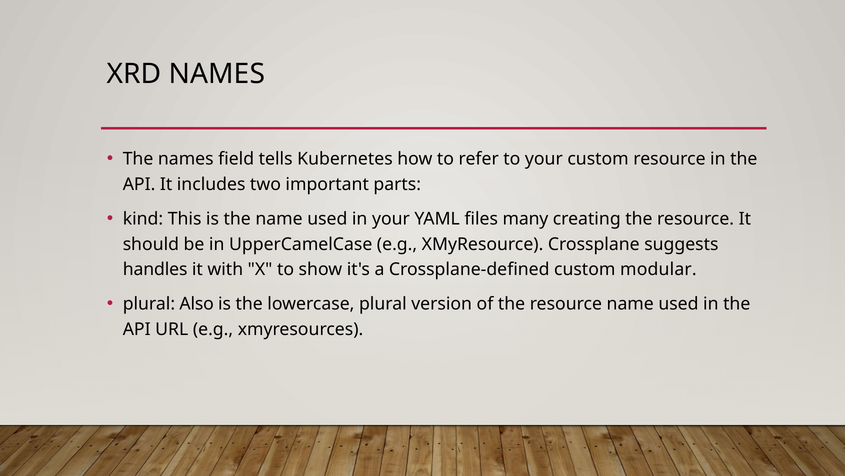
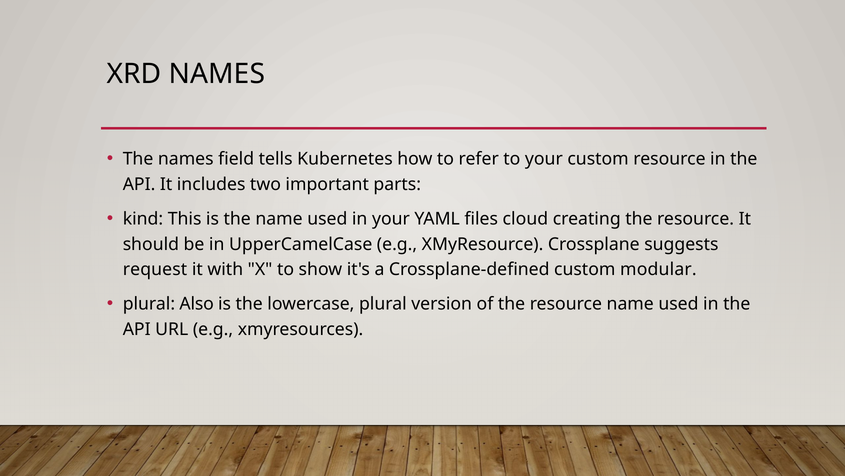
many: many -> cloud (525, 218)
handles: handles -> request (155, 269)
